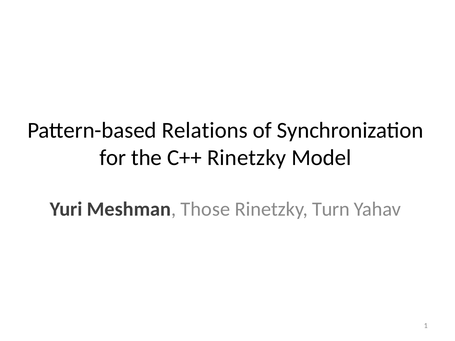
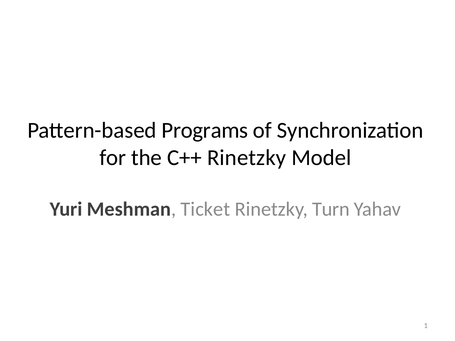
Relations: Relations -> Programs (205, 131)
Those: Those -> Ticket (205, 209)
